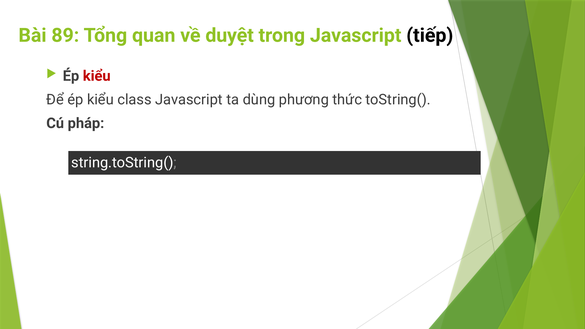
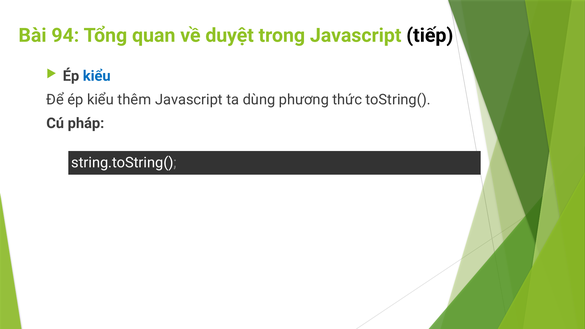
89: 89 -> 94 (65, 35)
kiểu colour: red -> blue (97, 76)
class: class -> thêm (134, 100)
